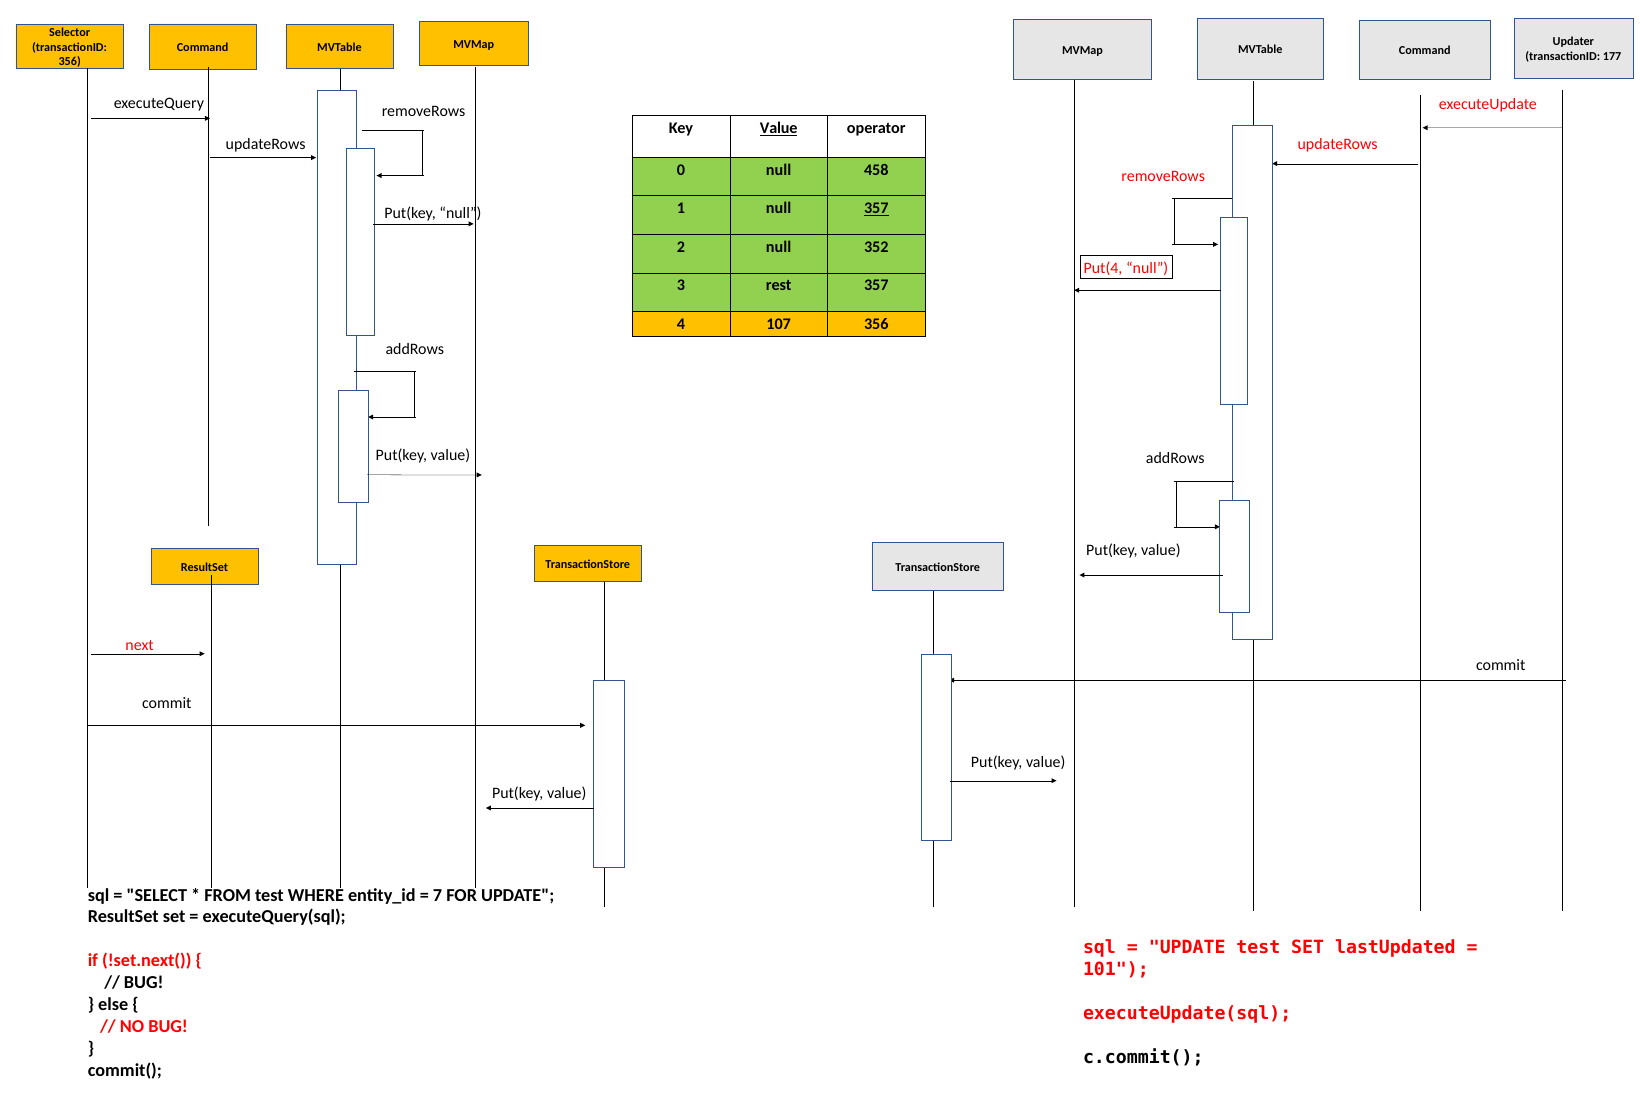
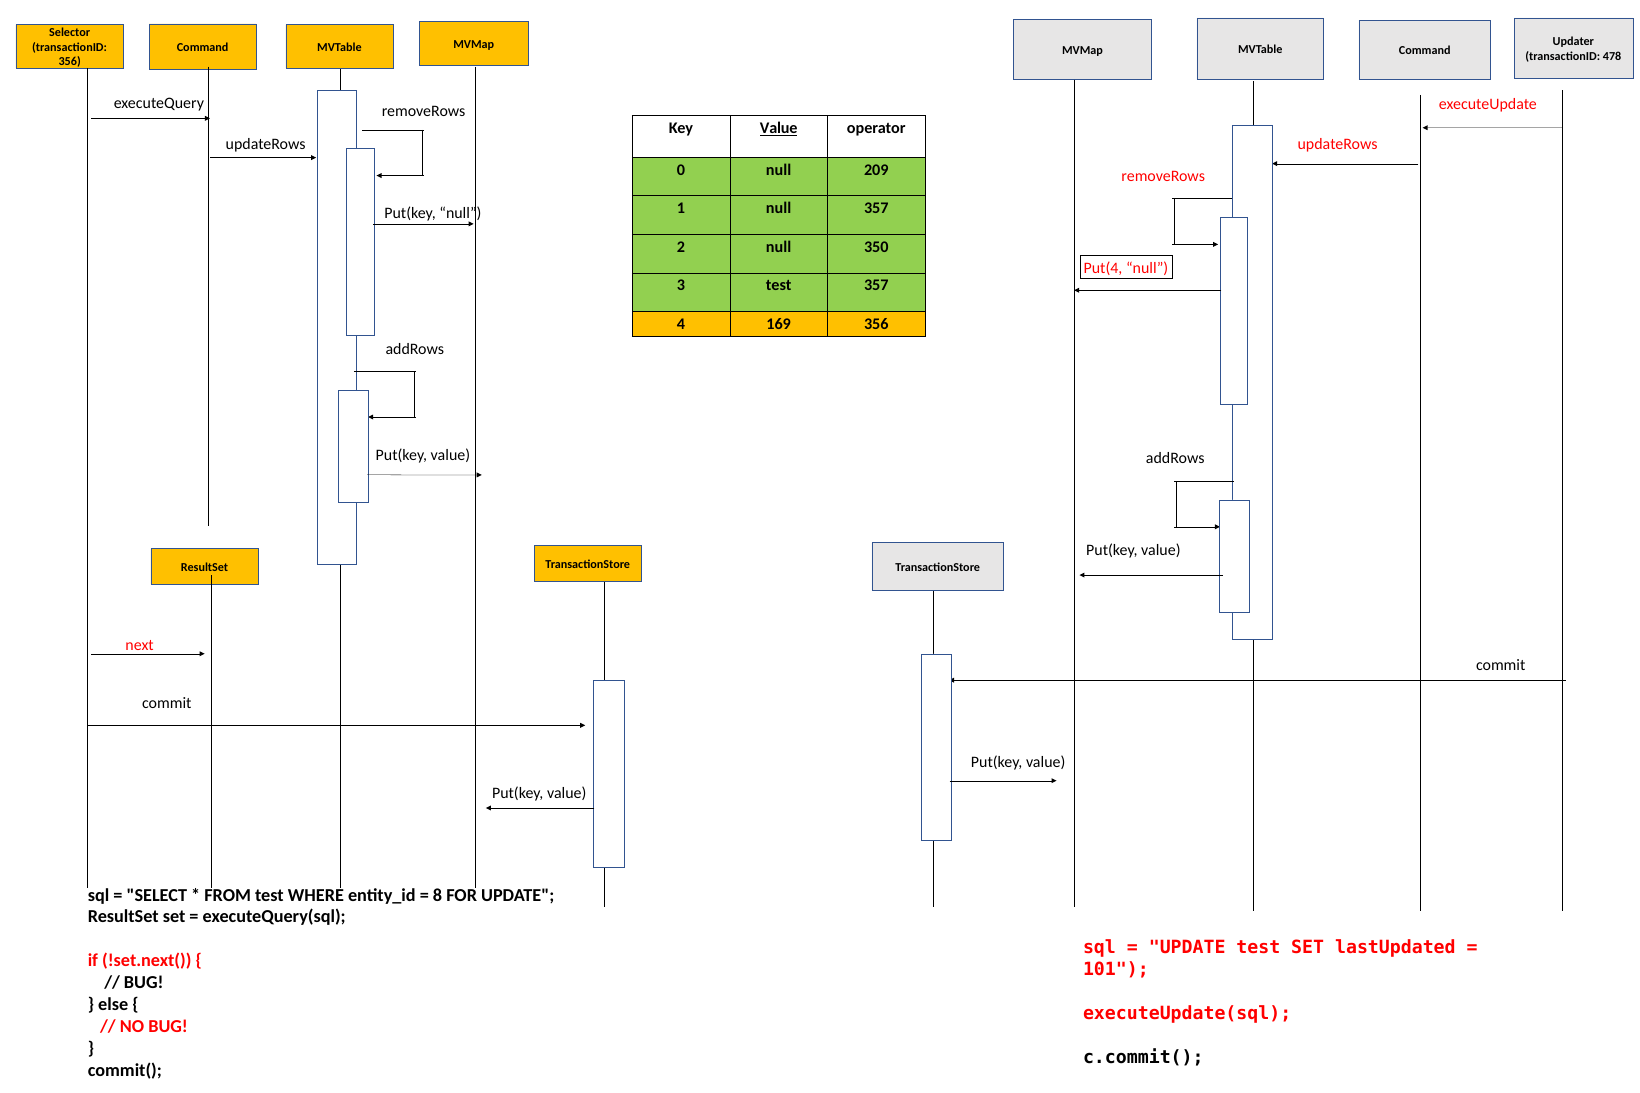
177: 177 -> 478 (1612, 56)
458: 458 -> 209 (876, 170)
357 underline: present -> none (876, 209)
352: 352 -> 350 (876, 247)
3 rest: rest -> test (779, 286)
107: 107 -> 169 (779, 324)
7: 7 -> 8 (438, 895)
